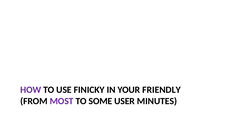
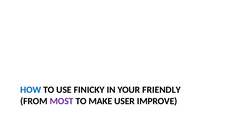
HOW colour: purple -> blue (31, 90)
SOME: SOME -> MAKE (100, 101)
MINUTES: MINUTES -> IMPROVE (157, 101)
